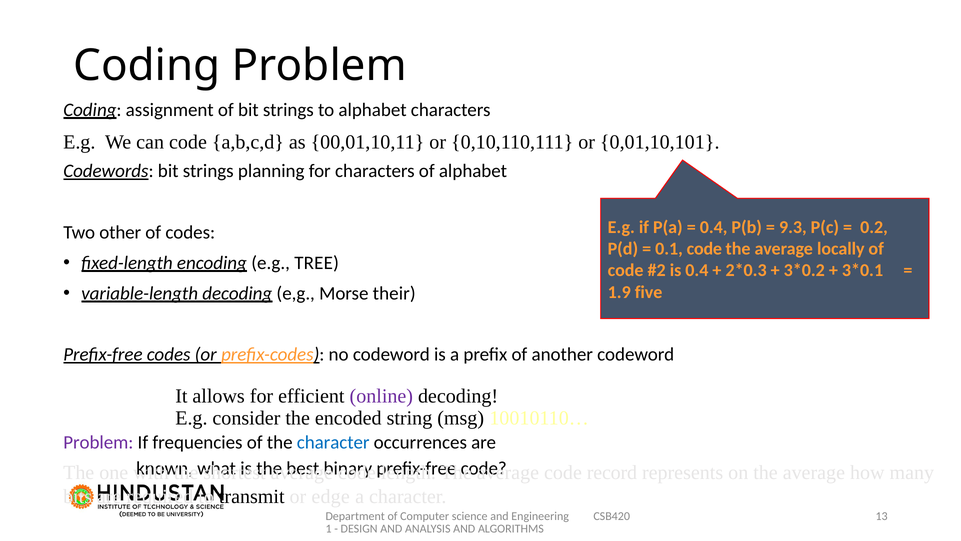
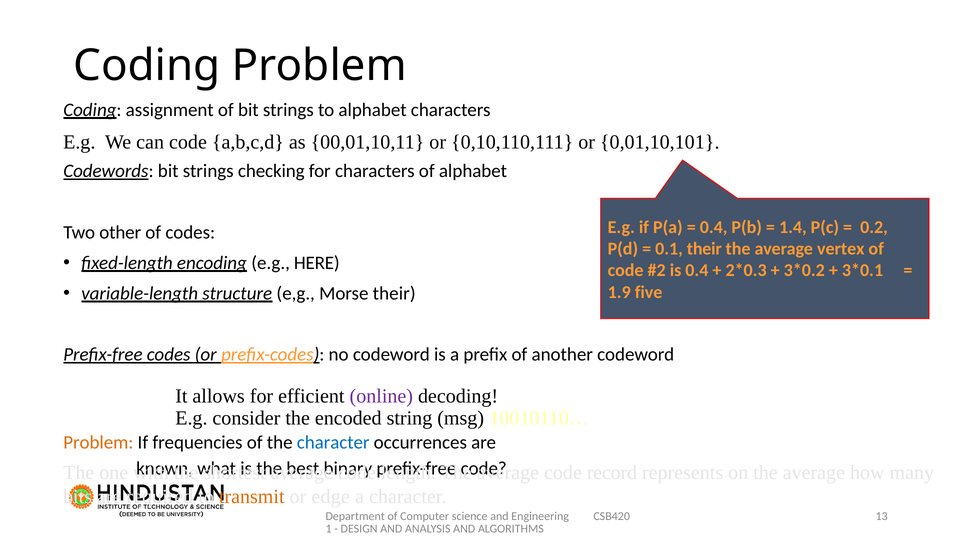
planning: planning -> checking (271, 171)
9.3: 9.3 -> 1.4 (793, 227)
0.1 code: code -> their (704, 249)
locally: locally -> vertex (841, 249)
TREE: TREE -> HERE (317, 263)
variable-length decoding: decoding -> structure (237, 293)
Problem colour: purple -> orange (98, 442)
transmit colour: black -> orange (252, 496)
